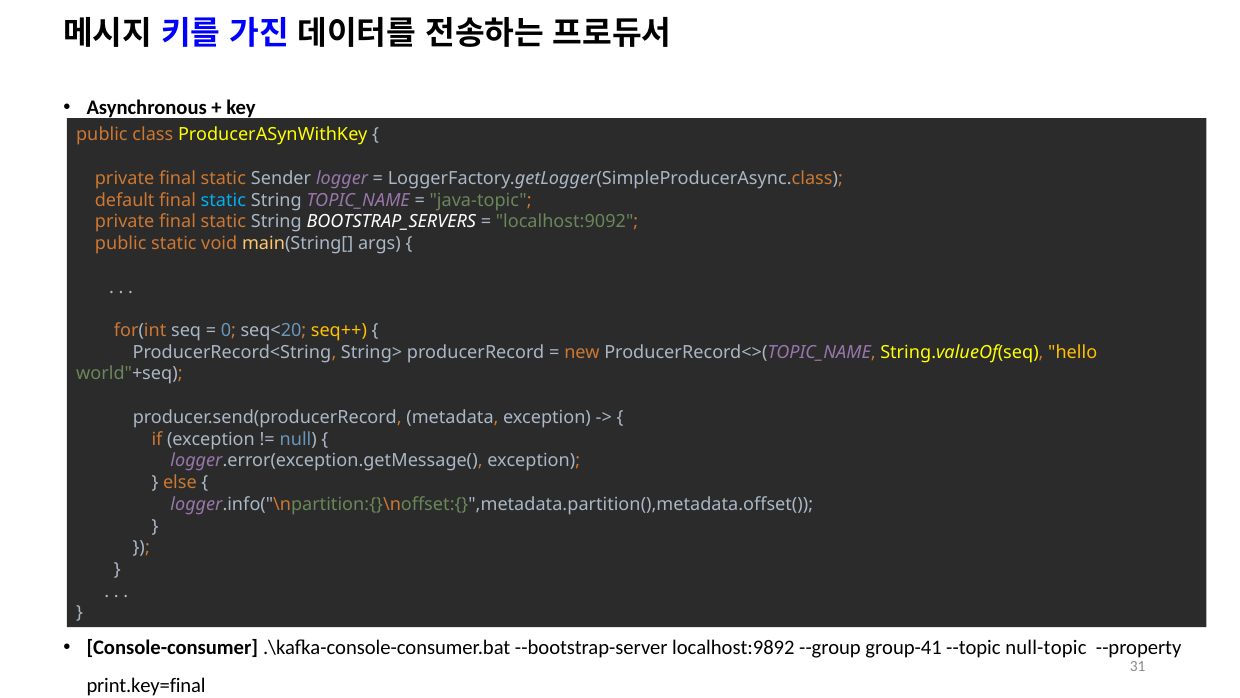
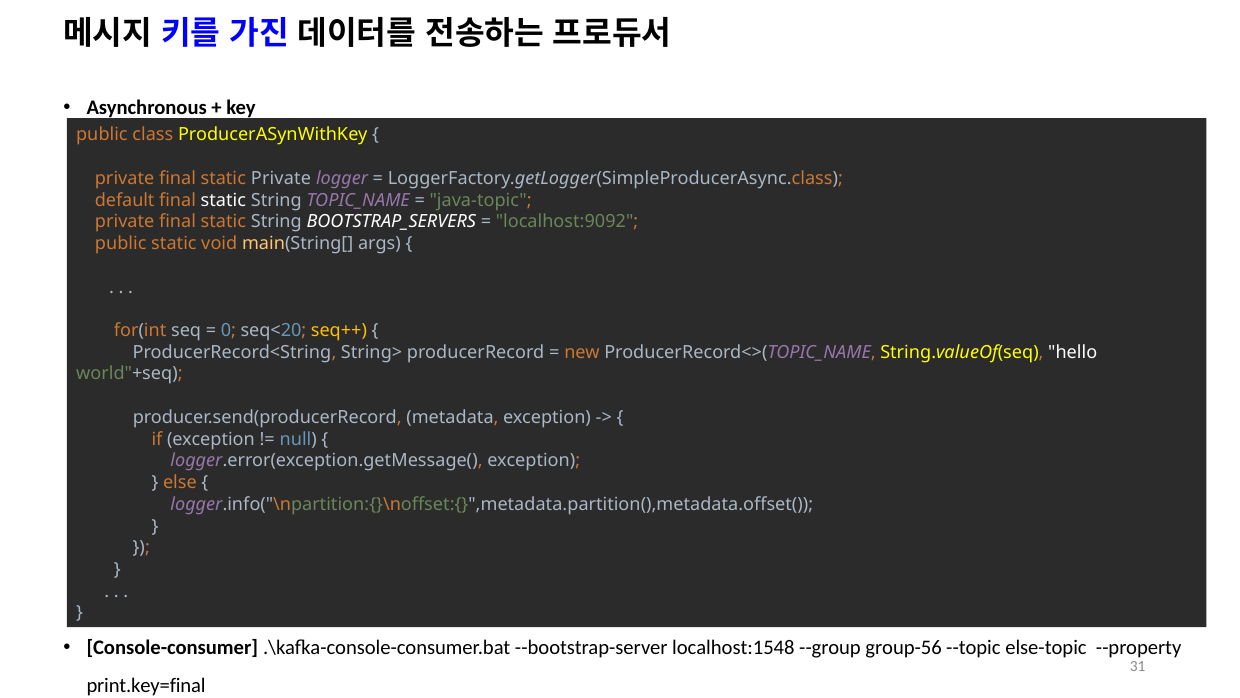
static Sender: Sender -> Private (281, 178)
static colour: light blue -> white (223, 200)
hello colour: yellow -> white (1073, 352)
localhost:9892: localhost:9892 -> localhost:1548 (733, 648)
group-41: group-41 -> group-56 (904, 648)
null-topic: null-topic -> else-topic (1046, 648)
